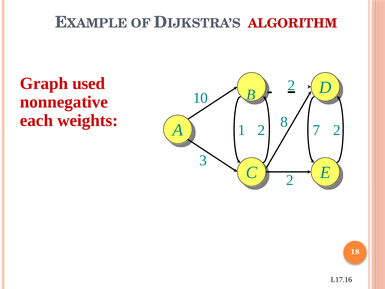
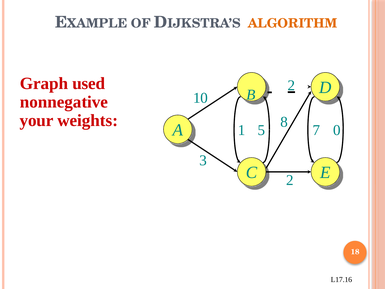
ALGORITHM colour: red -> orange (293, 23)
each: each -> your (37, 120)
1 2: 2 -> 5 (261, 130)
7 2: 2 -> 0 (337, 130)
